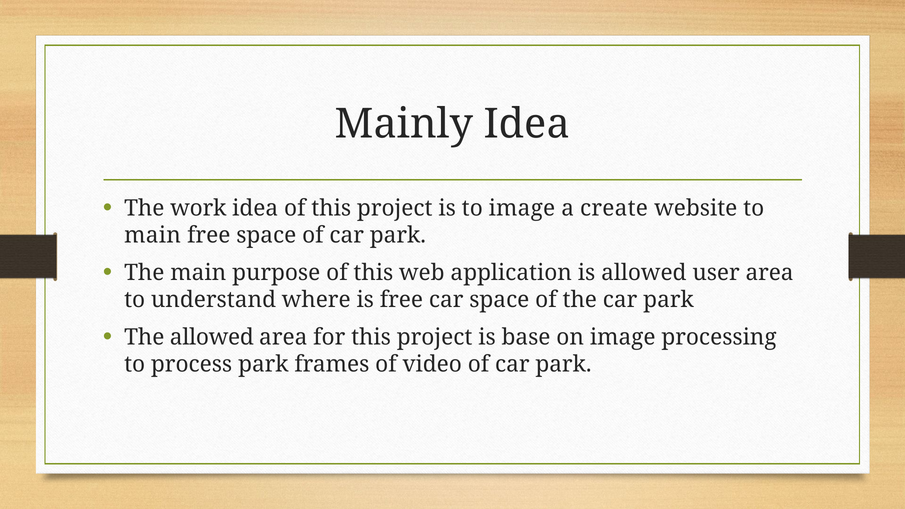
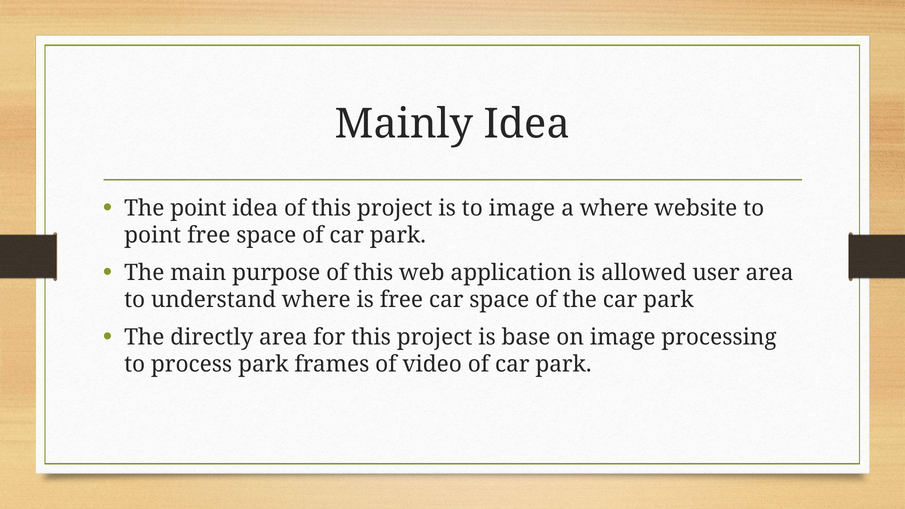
The work: work -> point (198, 208)
a create: create -> where (614, 208)
main: main -> point (153, 236)
The allowed: allowed -> directly (212, 337)
